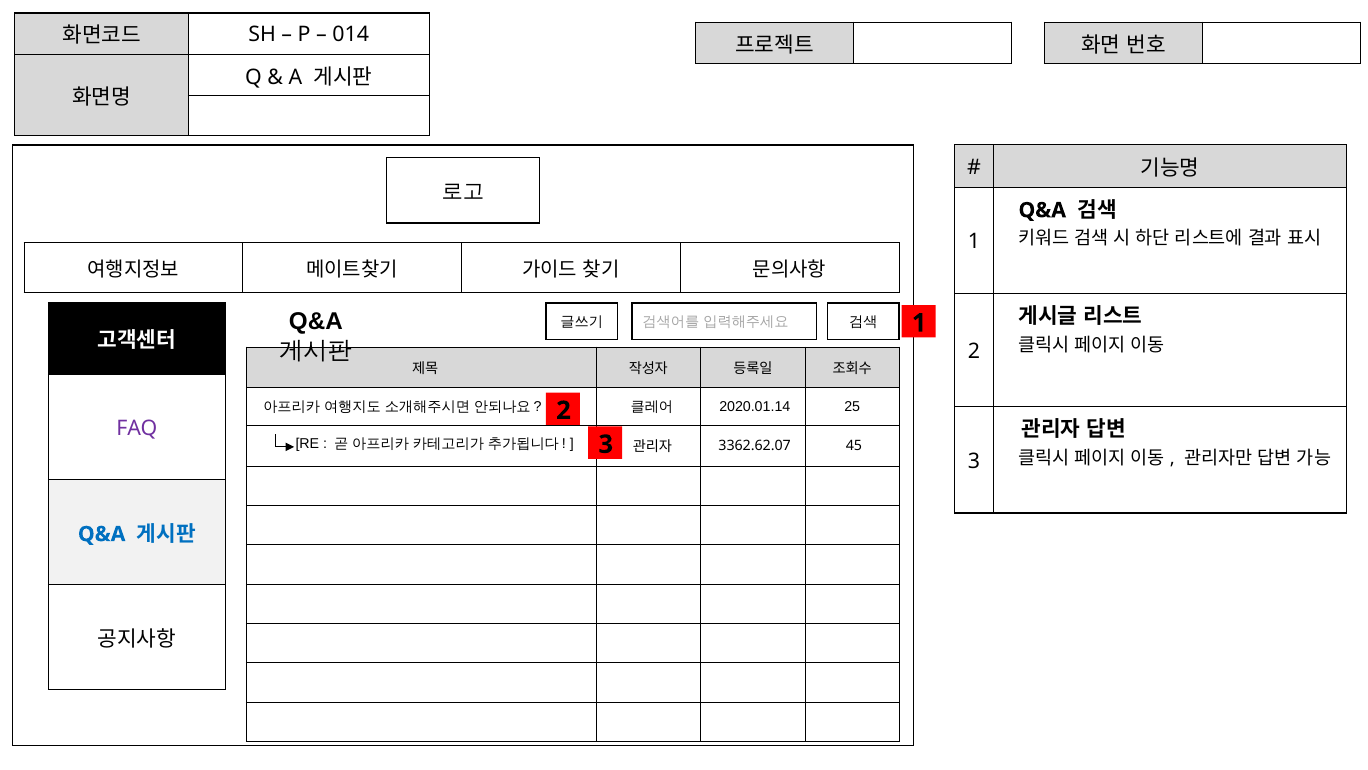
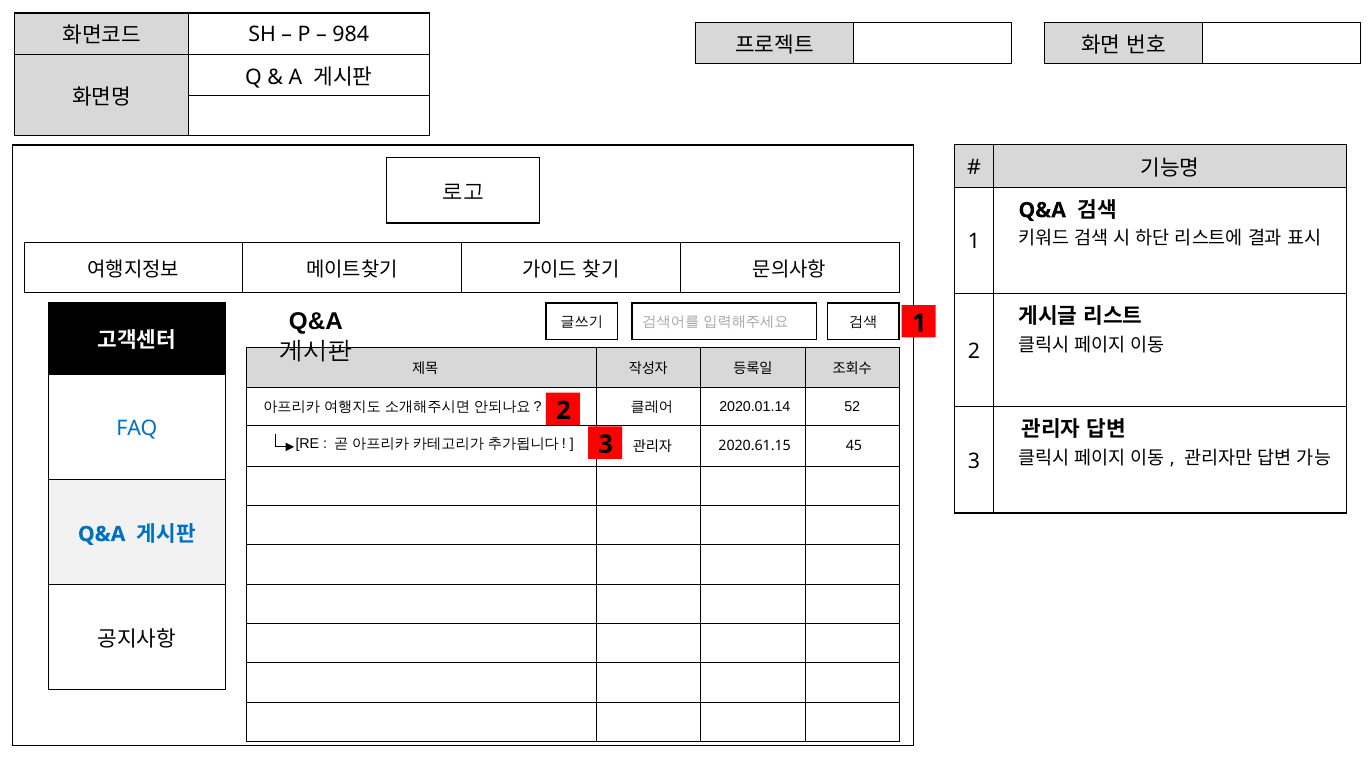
014: 014 -> 984 (351, 35)
25: 25 -> 52 (852, 406)
FAQ colour: purple -> blue (137, 428)
3362.62.07: 3362.62.07 -> 2020.61.15 (755, 446)
